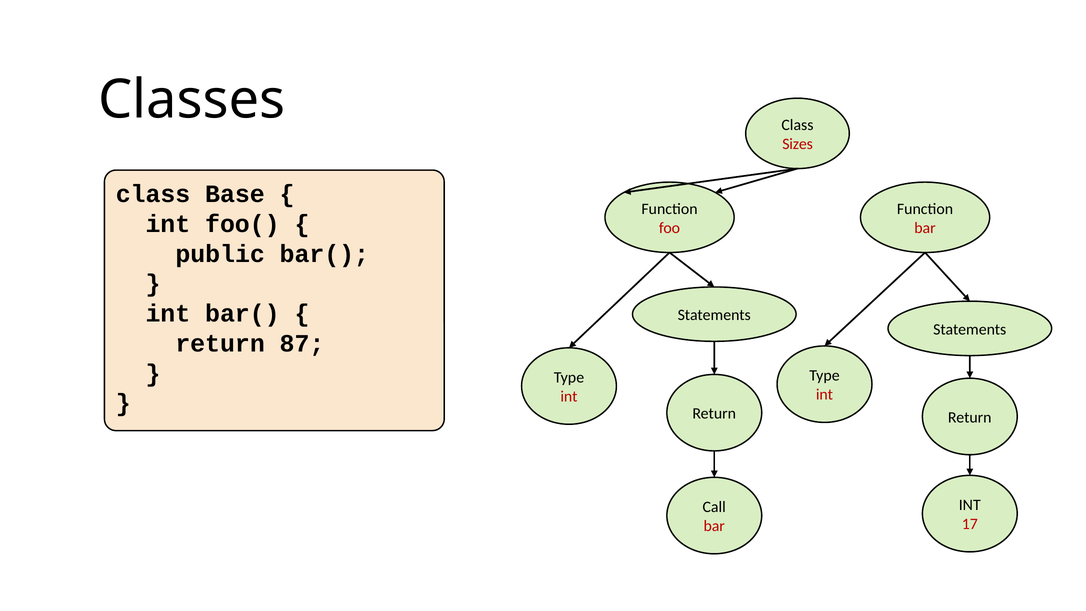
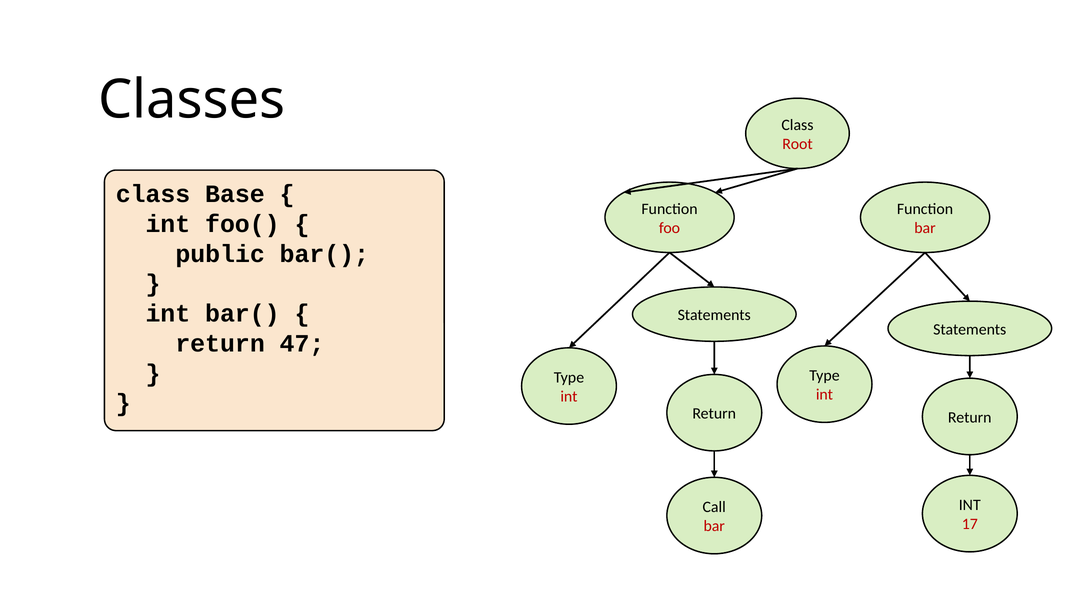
Sizes: Sizes -> Root (798, 144)
87: 87 -> 47 (302, 343)
